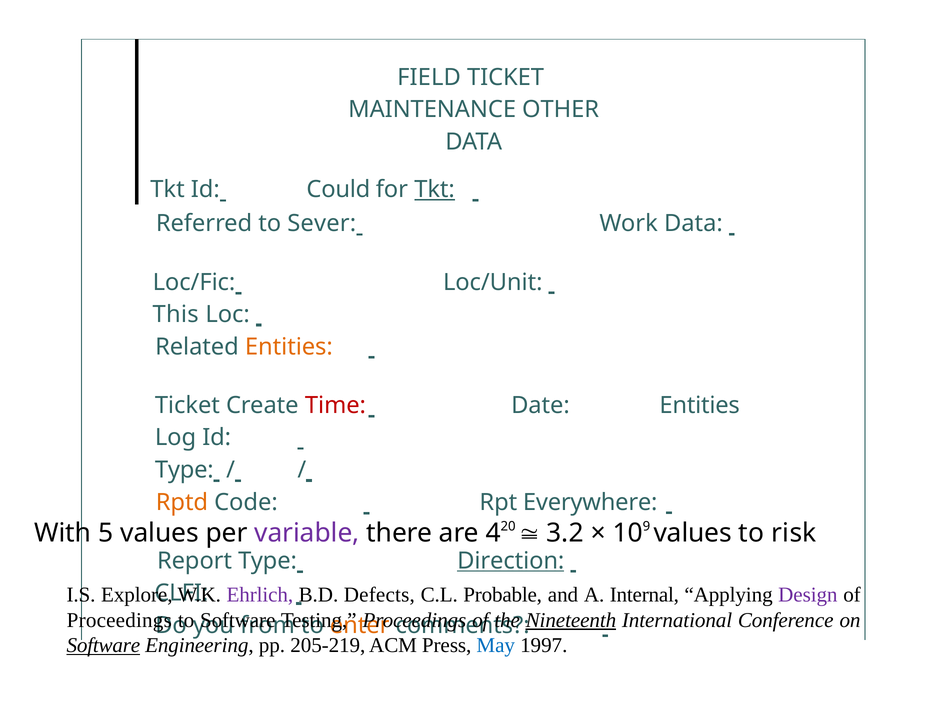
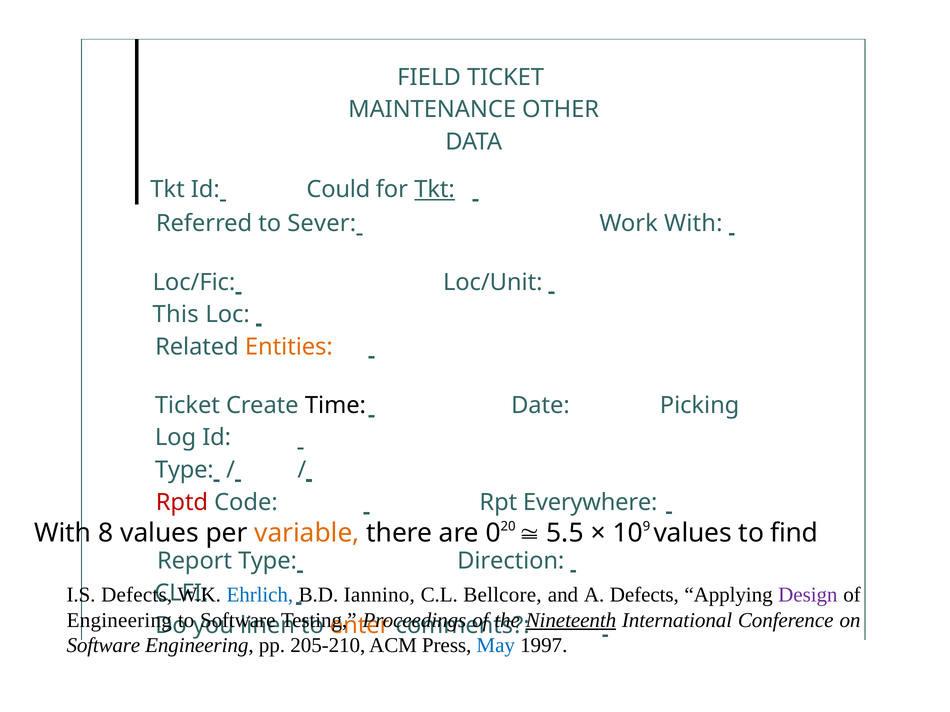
Work Data: Data -> With (693, 224)
Time colour: red -> black (335, 406)
Date Entities: Entities -> Picking (700, 406)
Rptd colour: orange -> red (182, 503)
5: 5 -> 8 (106, 534)
variable colour: purple -> orange (307, 534)
4: 4 -> 0 (493, 534)
3.2: 3.2 -> 5.5 (565, 534)
risk: risk -> find (794, 534)
Direction underline: present -> none (511, 561)
I.S Explore: Explore -> Defects (137, 595)
Ehrlich colour: purple -> blue (260, 595)
Defects: Defects -> Iannino (379, 595)
Probable: Probable -> Bellcore (502, 595)
A Internal: Internal -> Defects (644, 595)
Proceedings: Proceedings -> Engineering (119, 621)
from: from -> linen (268, 626)
Software underline: present -> none (103, 646)
205-219: 205-219 -> 205-210 (328, 646)
